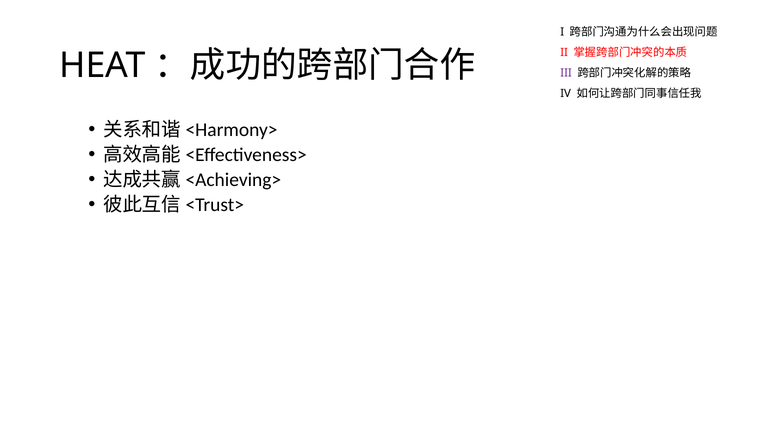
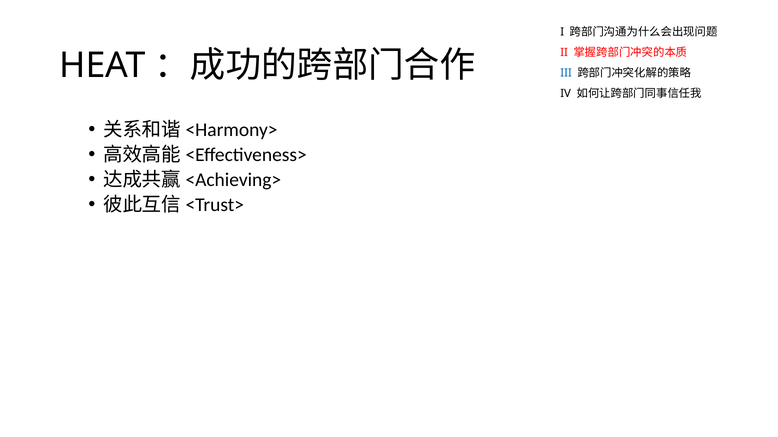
III colour: purple -> blue (566, 73)
